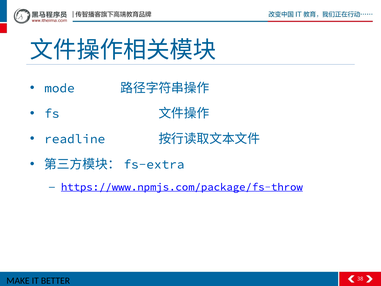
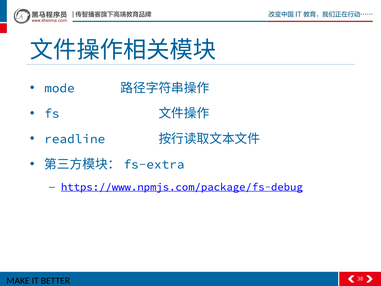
https://www.npmjs.com/package/fs-throw: https://www.npmjs.com/package/fs-throw -> https://www.npmjs.com/package/fs-debug (182, 187)
